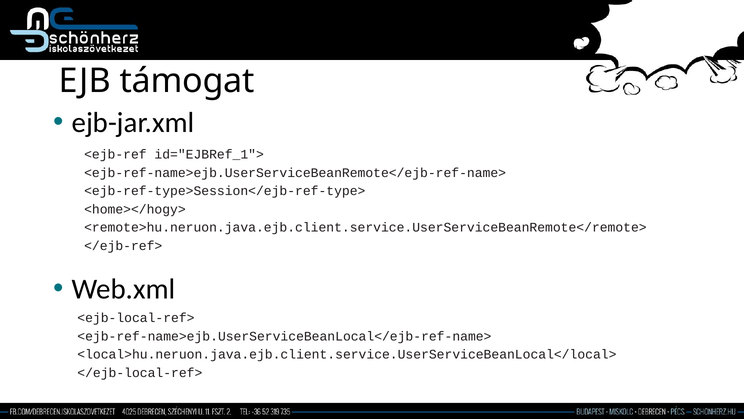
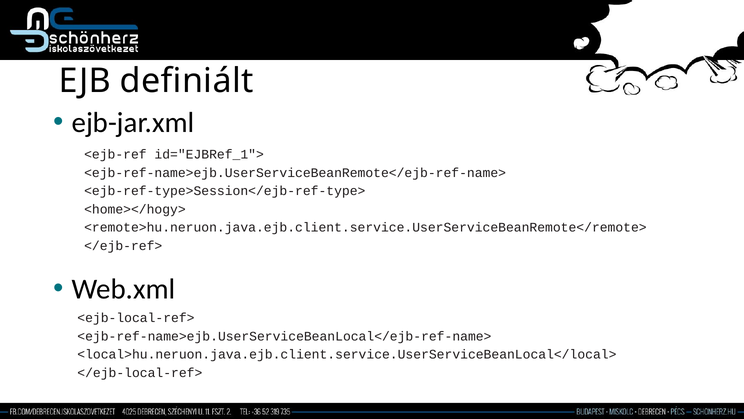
támogat: támogat -> definiált (187, 81)
